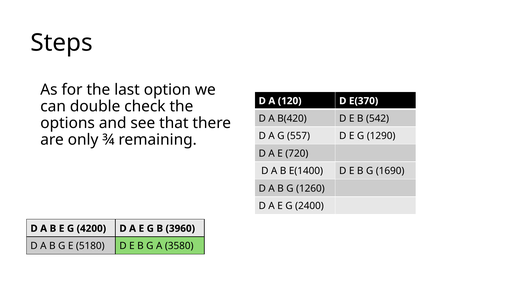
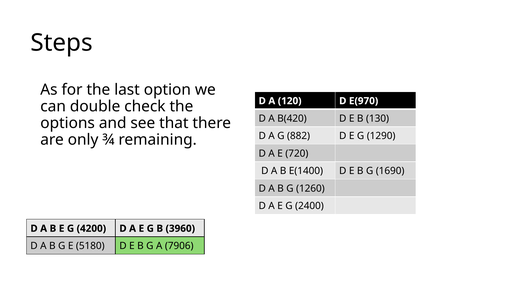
E(370: E(370 -> E(970 (364, 101)
542: 542 -> 130 (378, 118)
557: 557 -> 882 (299, 136)
3580: 3580 -> 7906 (179, 246)
